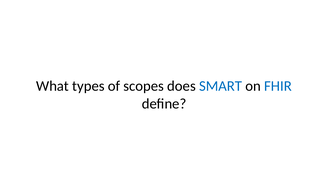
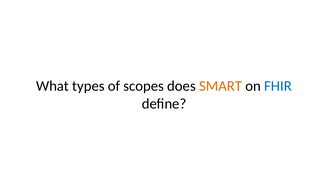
SMART colour: blue -> orange (221, 86)
